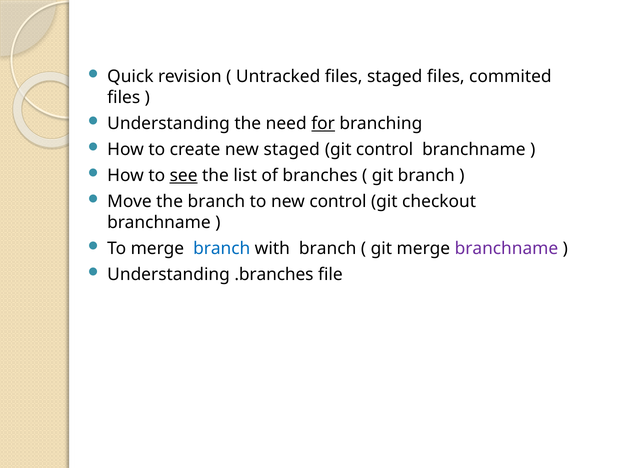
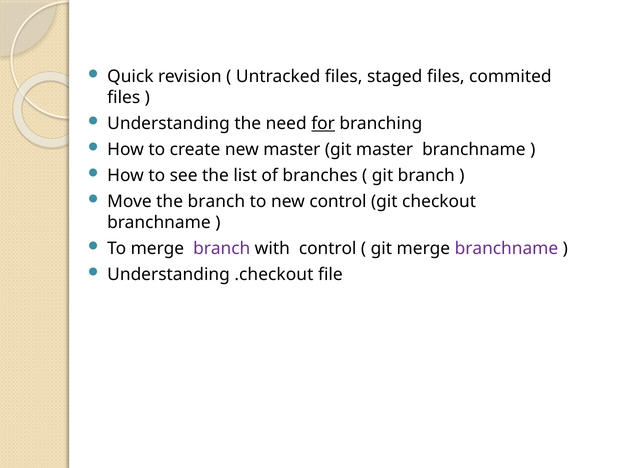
new staged: staged -> master (292, 150)
git control: control -> master (385, 150)
see underline: present -> none (184, 176)
branch colour: blue -> purple (222, 249)
with branch: branch -> control (328, 249)
.branches: .branches -> .checkout (274, 275)
